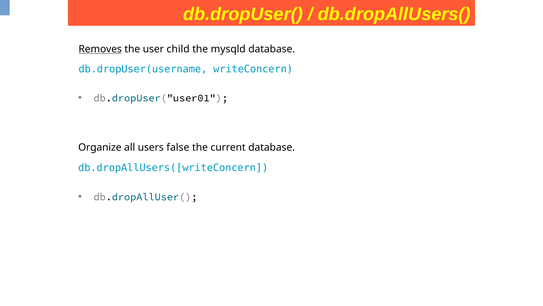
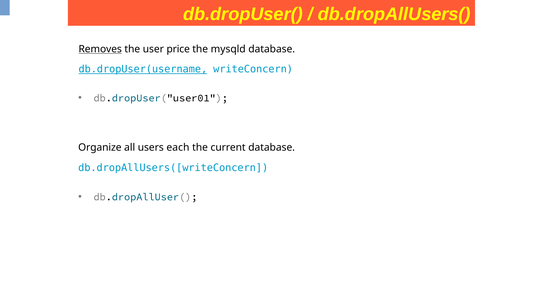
child: child -> price (178, 49)
db.dropUser(username underline: none -> present (143, 69)
false: false -> each (178, 147)
